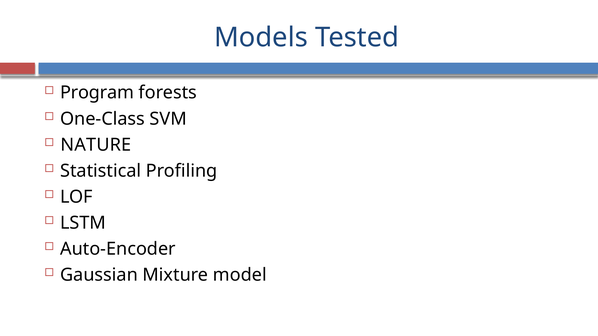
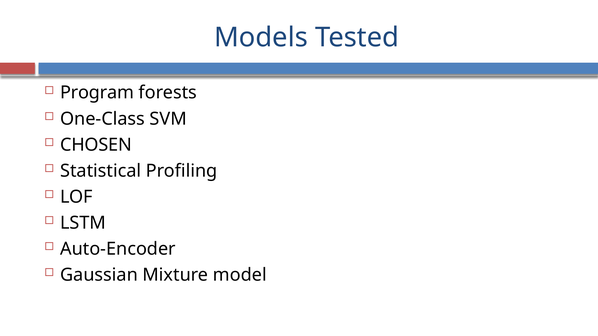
NATURE: NATURE -> CHOSEN (96, 145)
